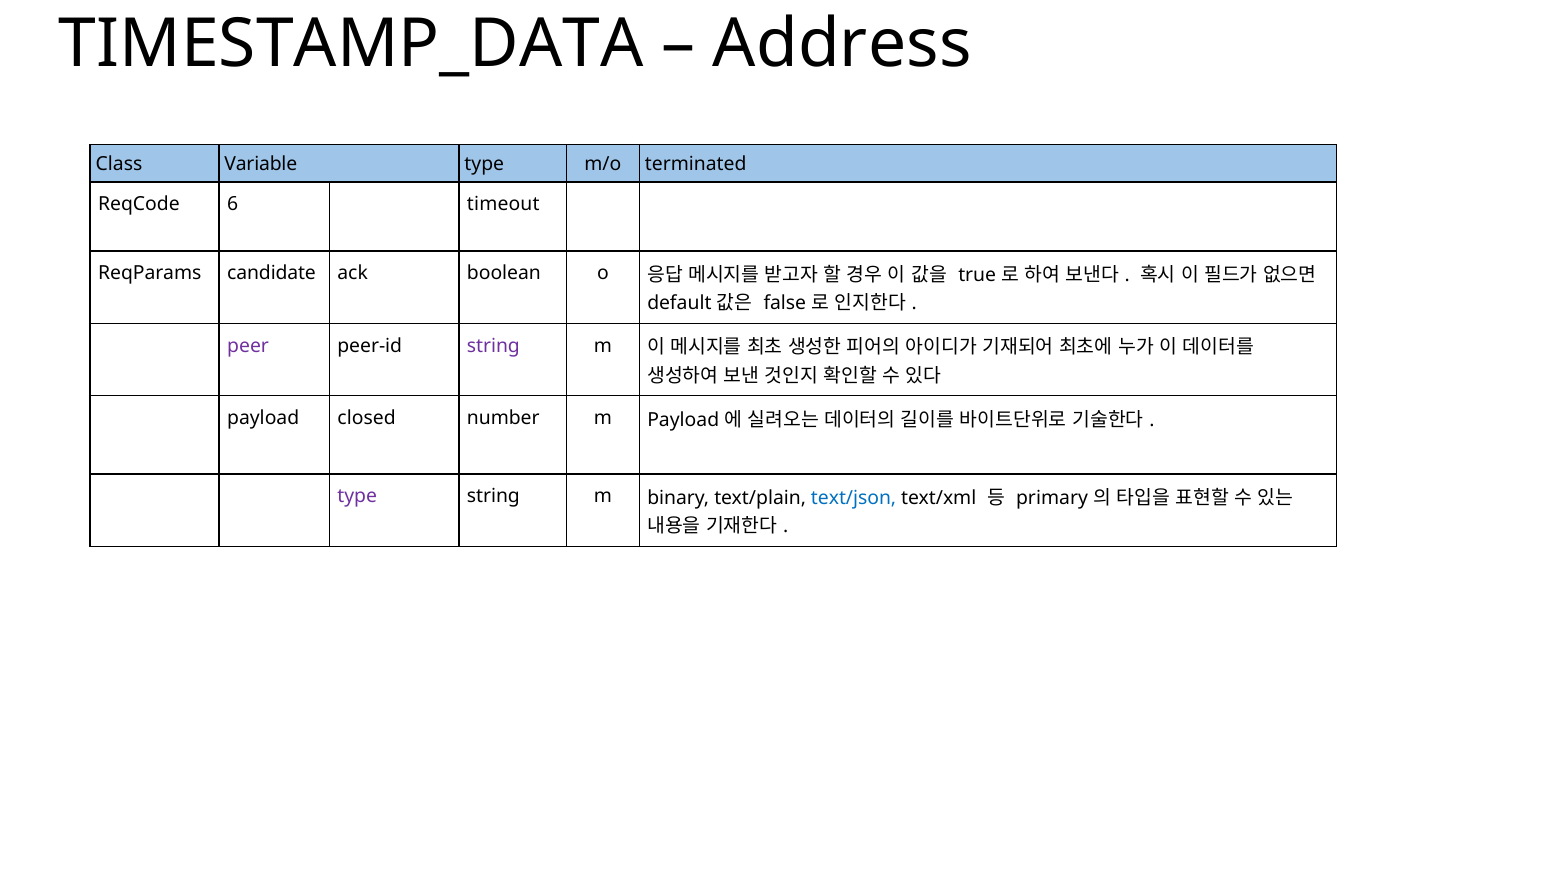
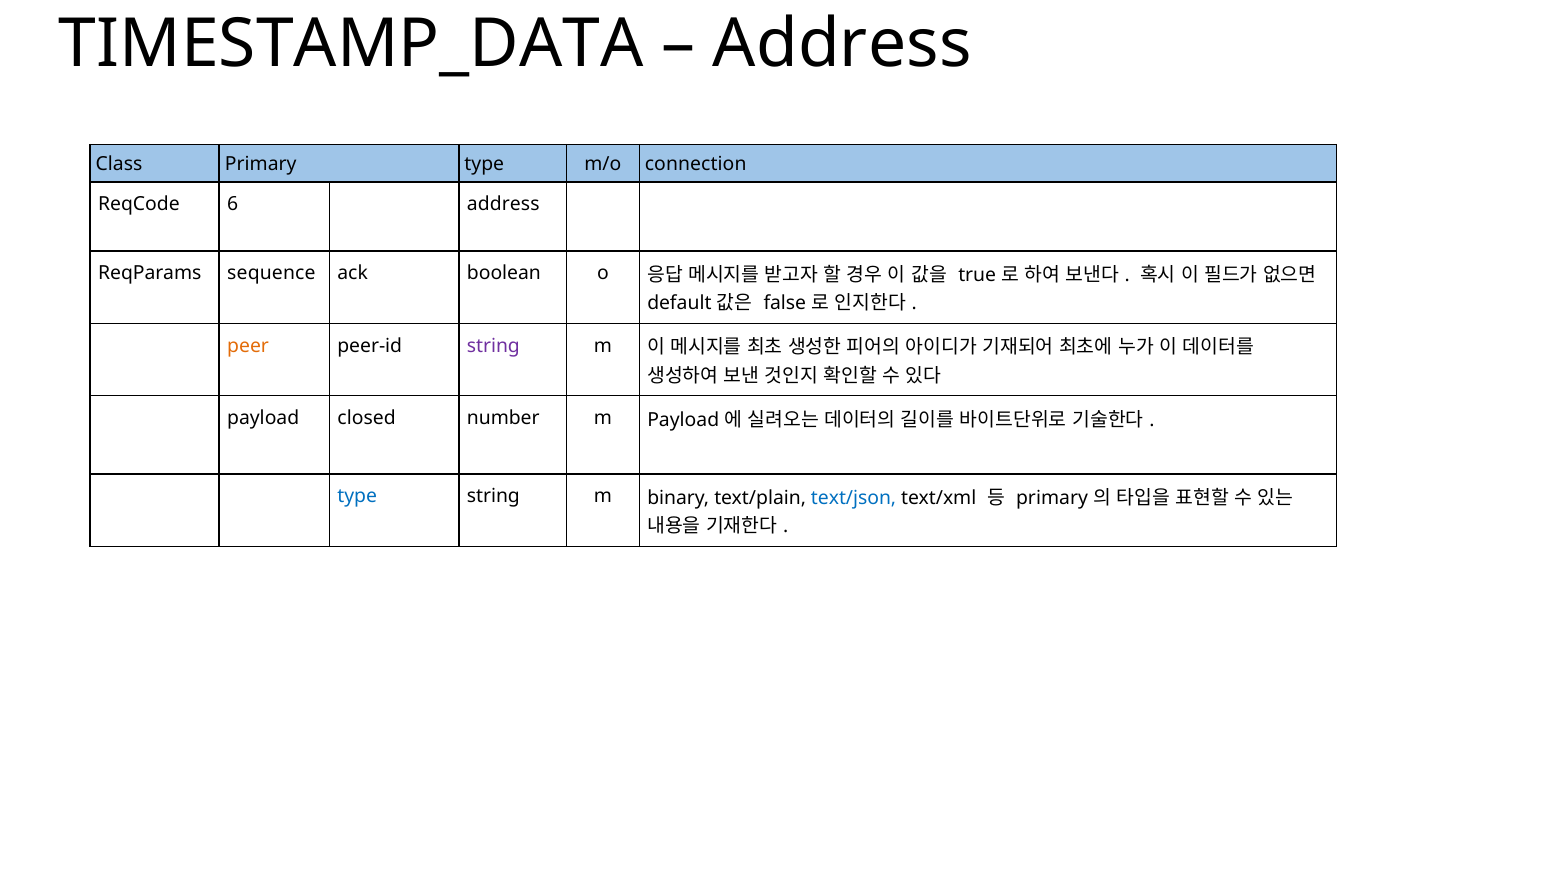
Class Variable: Variable -> Primary (261, 164)
terminated: terminated -> connection (696, 164)
6 timeout: timeout -> address (503, 205)
candidate: candidate -> sequence (271, 273)
peer colour: purple -> orange (248, 346)
type colour: purple -> blue (357, 496)
